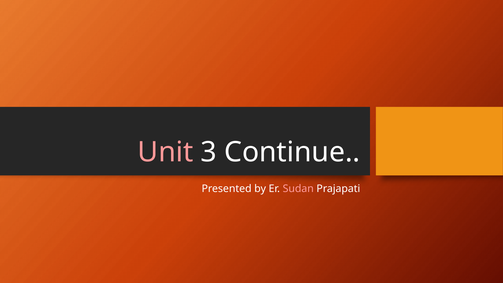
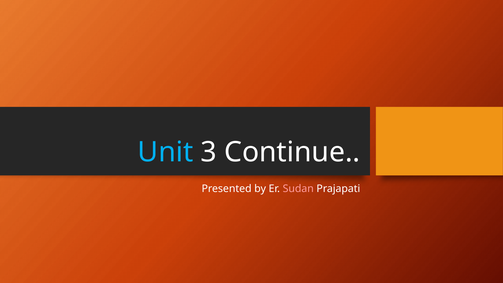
Unit colour: pink -> light blue (165, 152)
